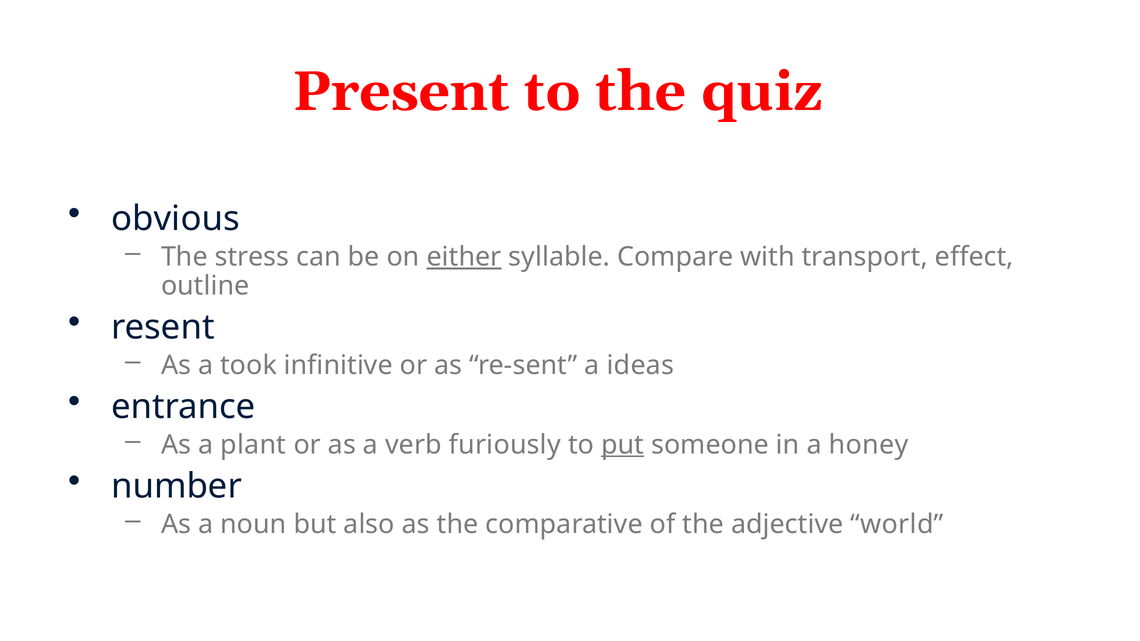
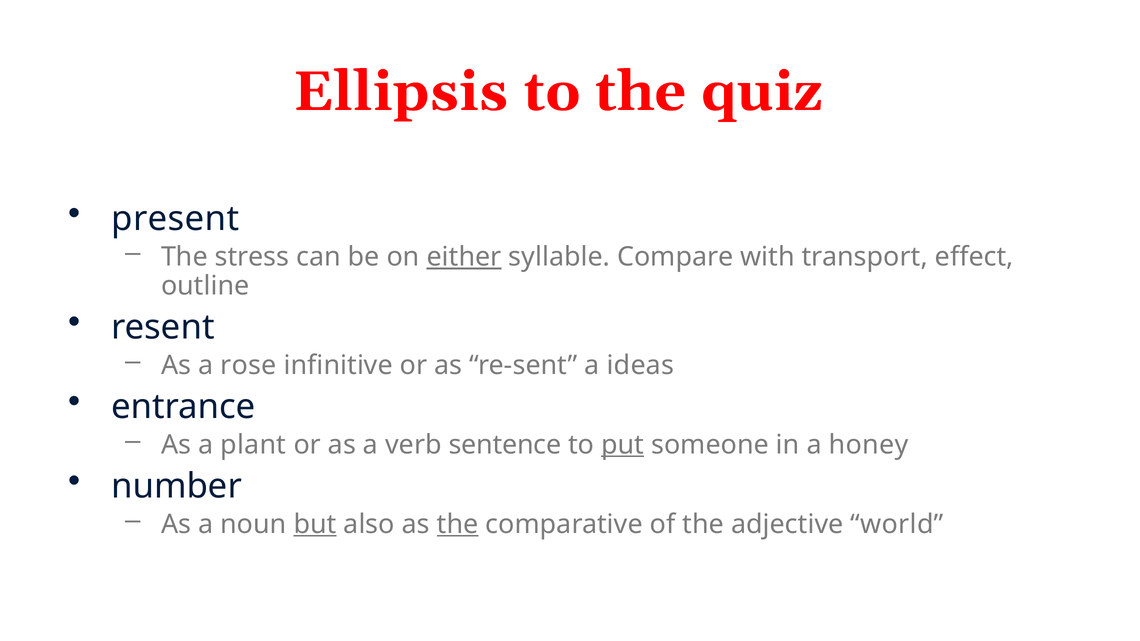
Present: Present -> Ellipsis (400, 92)
obvious: obvious -> present (175, 219)
took: took -> rose (248, 366)
furiously: furiously -> sentence (505, 445)
but underline: none -> present (315, 524)
the underline: none -> present (458, 524)
